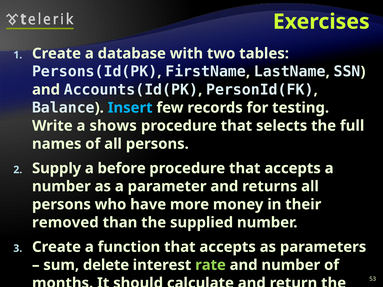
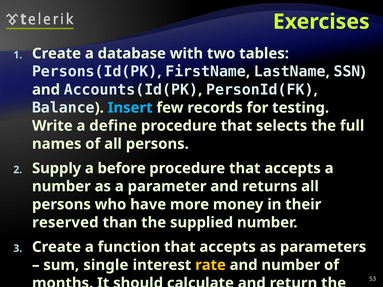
shows: shows -> define (113, 126)
removed: removed -> reserved (65, 223)
delete: delete -> single (106, 265)
rate colour: light green -> yellow (211, 265)
